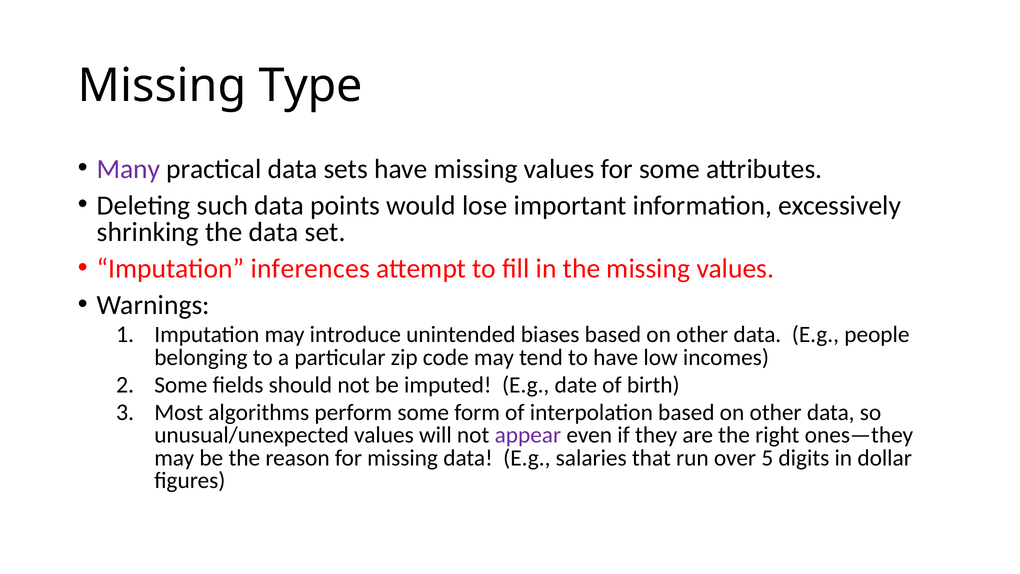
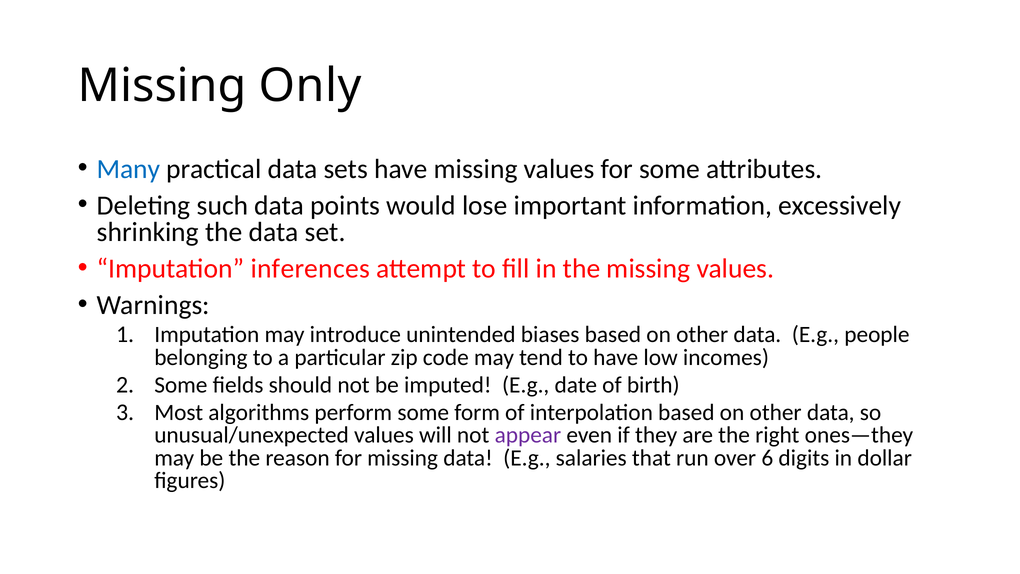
Type: Type -> Only (310, 86)
Many colour: purple -> blue (129, 169)
5: 5 -> 6 (767, 458)
